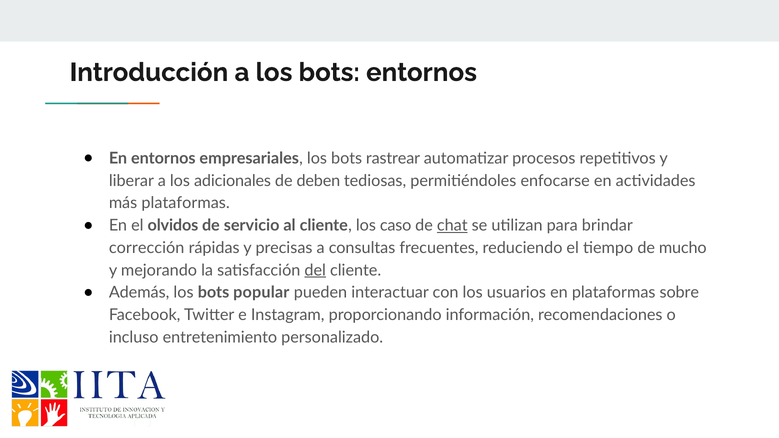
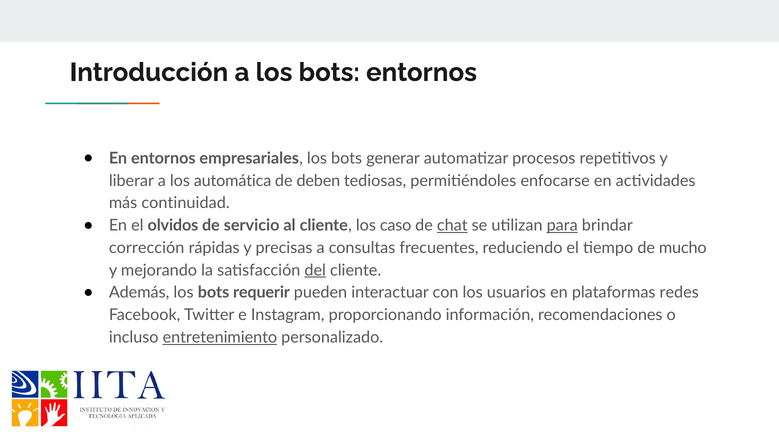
rastrear: rastrear -> generar (393, 158)
adicionales: adicionales -> automática (233, 181)
más plataformas: plataformas -> continuidad (186, 203)
para underline: none -> present (562, 226)
popular: popular -> requerir (261, 293)
sobre: sobre -> redes (679, 293)
entretenimiento underline: none -> present (220, 338)
